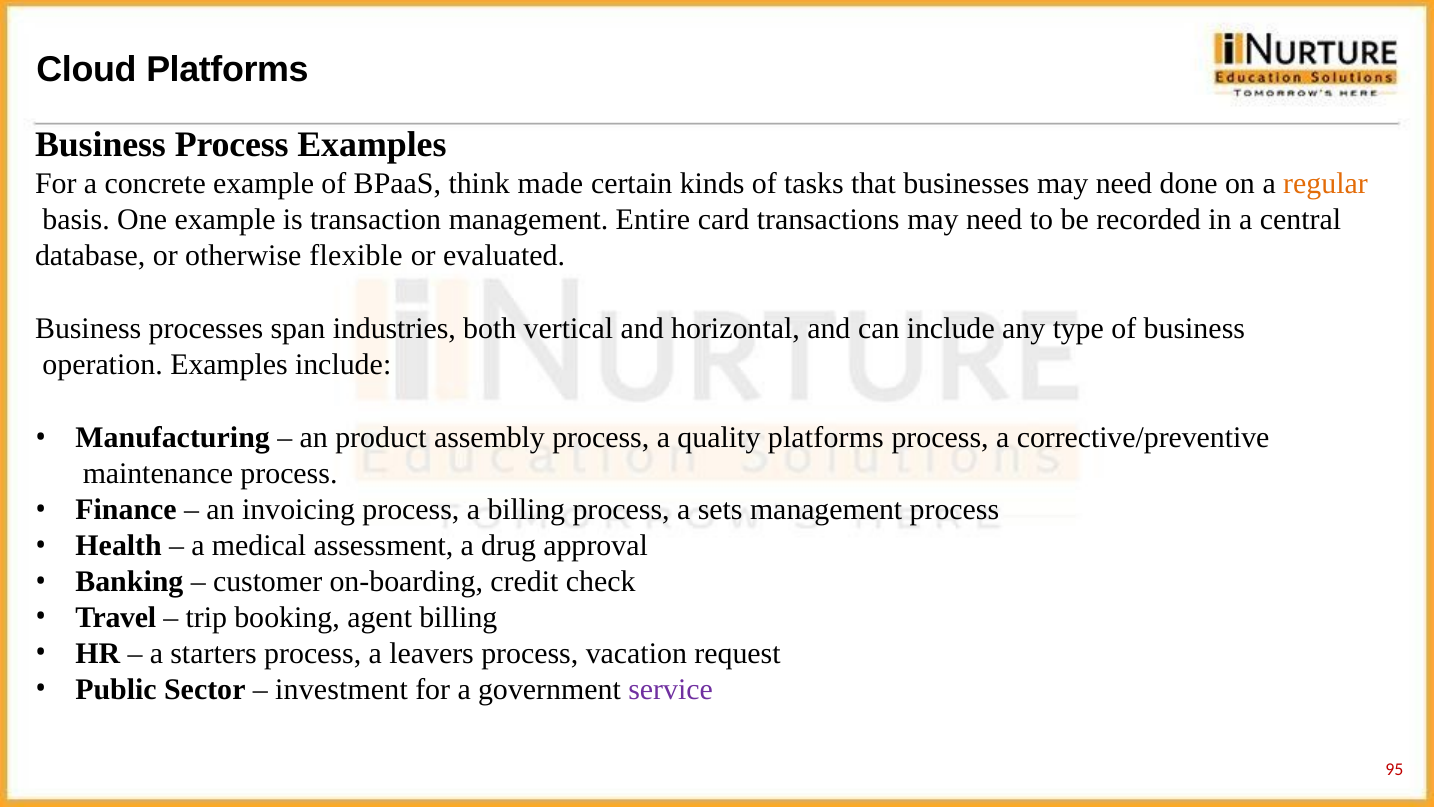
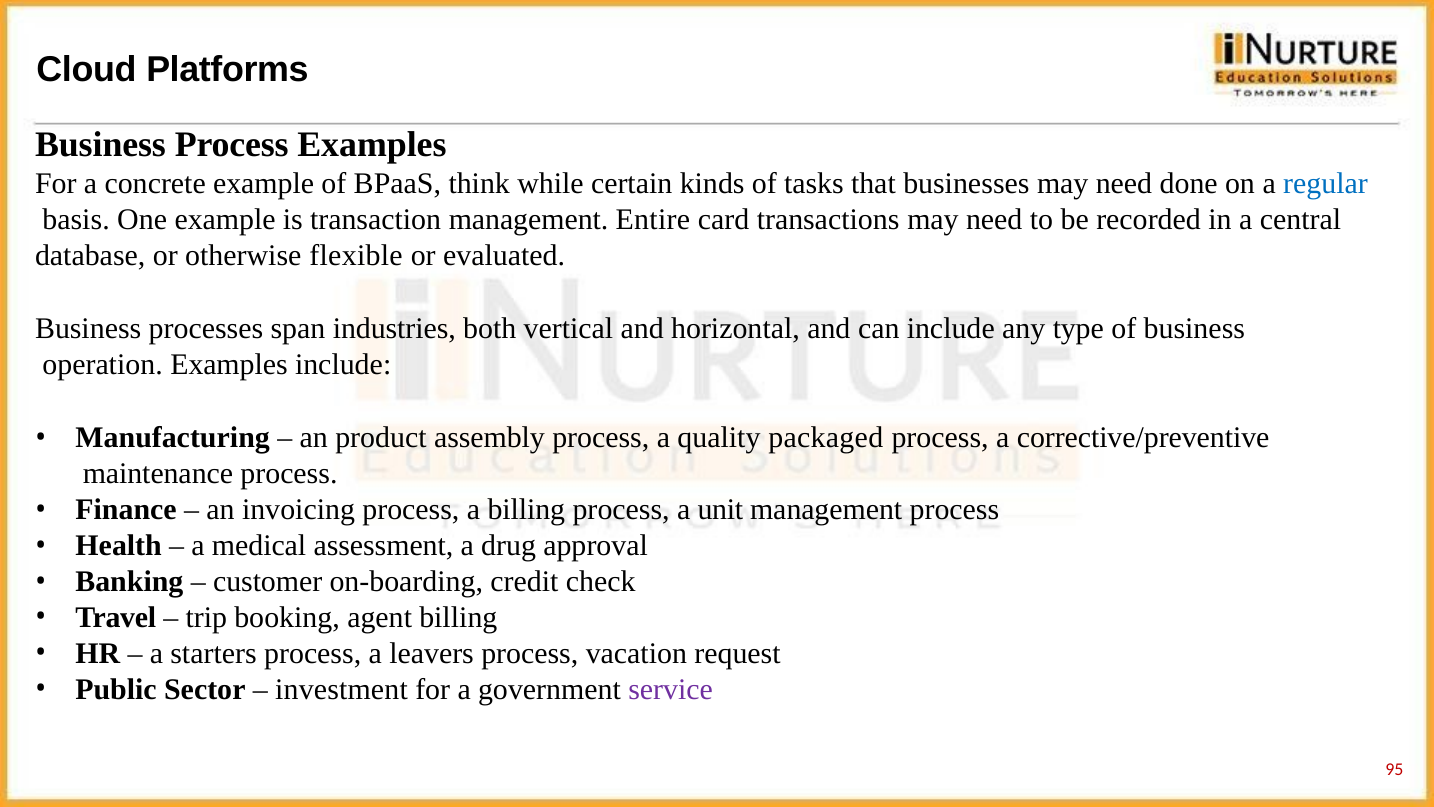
made: made -> while (550, 184)
regular colour: orange -> blue (1326, 184)
quality platforms: platforms -> packaged (826, 438)
sets: sets -> unit (720, 510)
